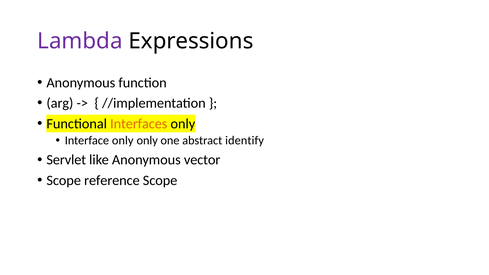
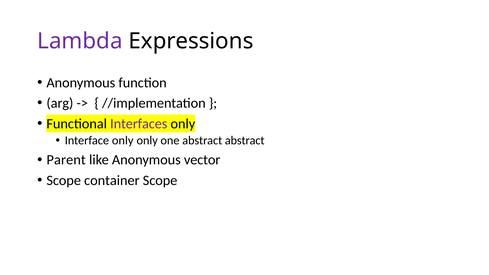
Interfaces colour: orange -> purple (139, 124)
abstract identify: identify -> abstract (245, 141)
Servlet: Servlet -> Parent (66, 160)
reference: reference -> container (112, 180)
